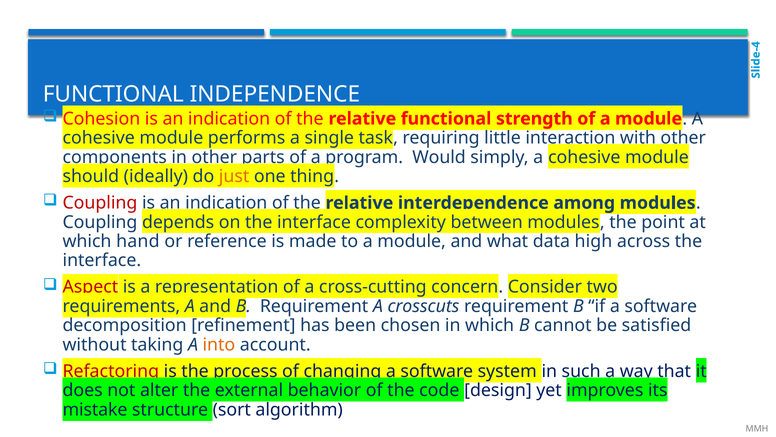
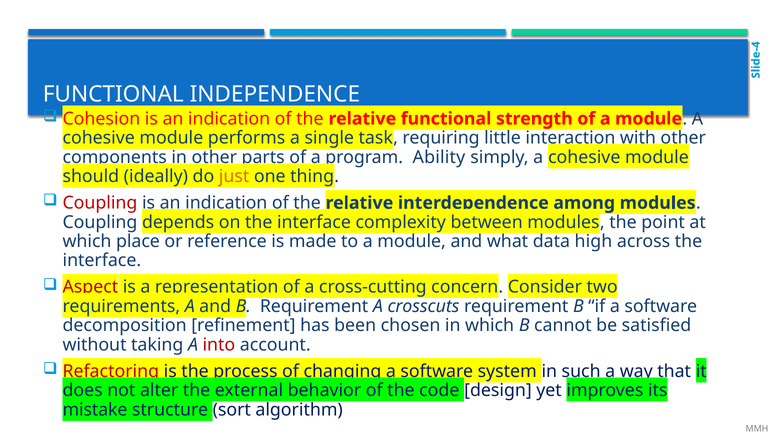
Would: Would -> Ability (439, 157)
hand: hand -> place (138, 241)
into colour: orange -> red (219, 344)
